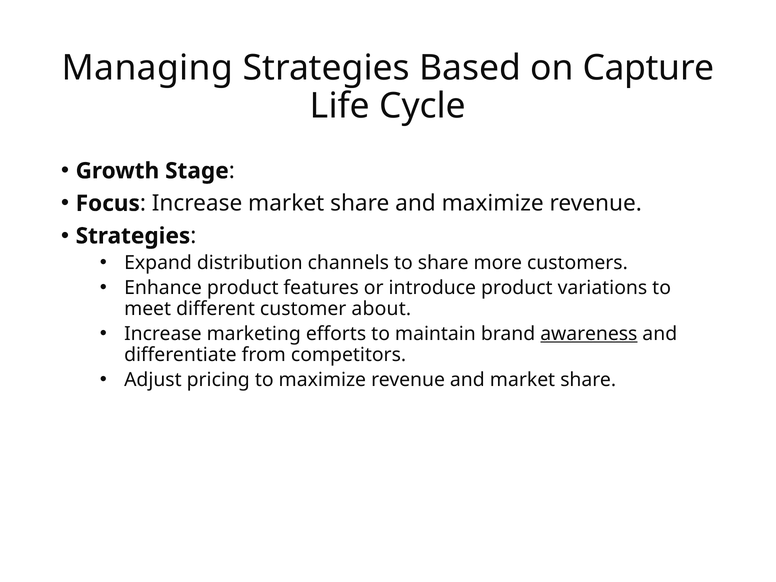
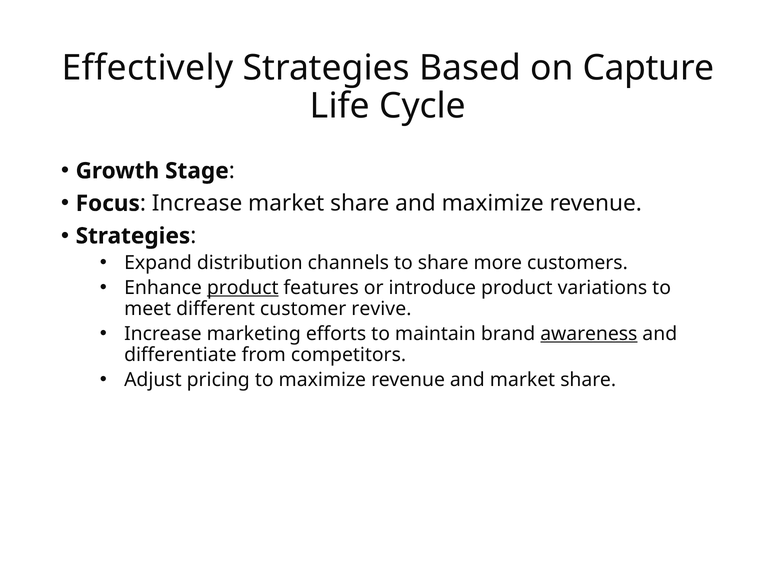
Managing: Managing -> Effectively (148, 68)
product underline: none -> present (243, 288)
about: about -> revive (381, 309)
